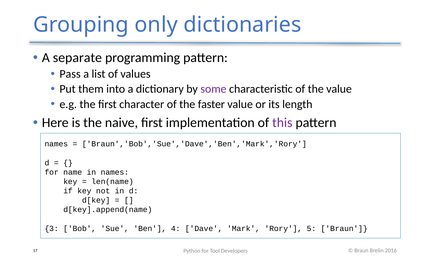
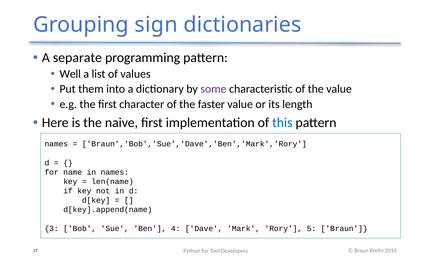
only: only -> sign (156, 25)
Pass: Pass -> Well (70, 74)
this colour: purple -> blue (282, 123)
